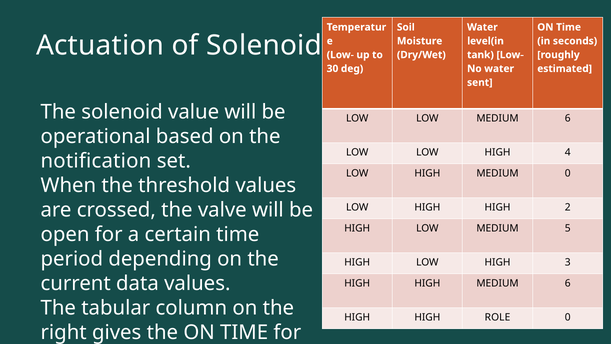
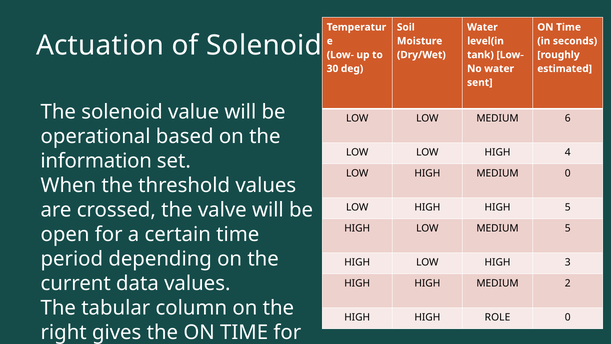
notification: notification -> information (96, 161)
HIGH 2: 2 -> 5 (568, 207)
HIGH MEDIUM 6: 6 -> 2 (568, 283)
